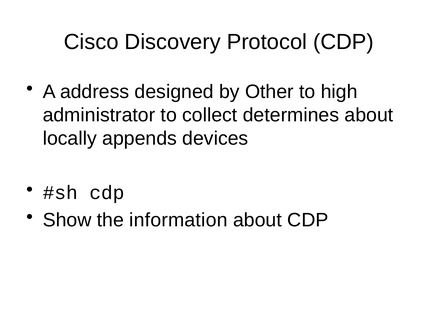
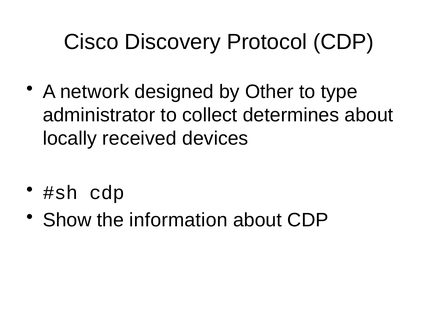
address: address -> network (95, 92)
high: high -> type (339, 92)
appends: appends -> received (139, 139)
